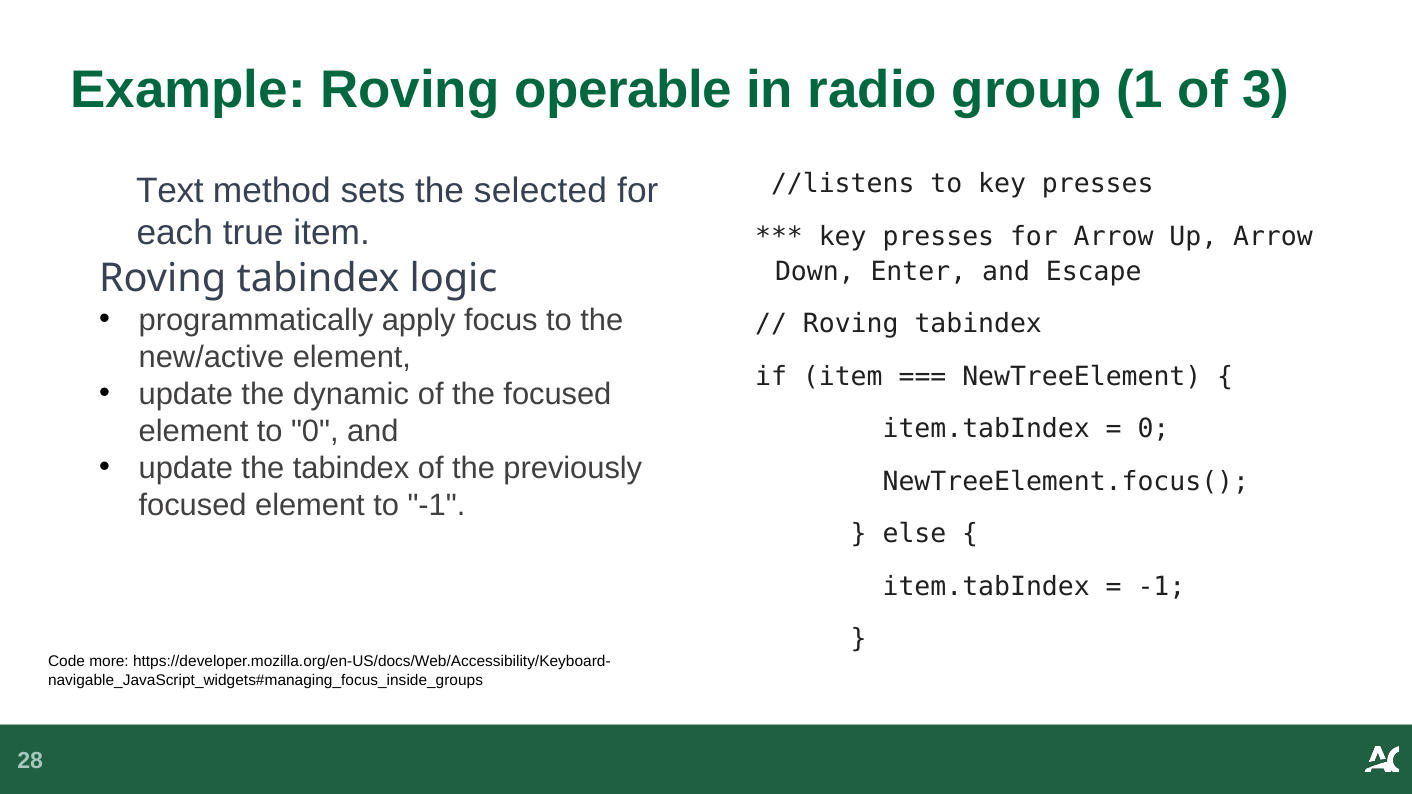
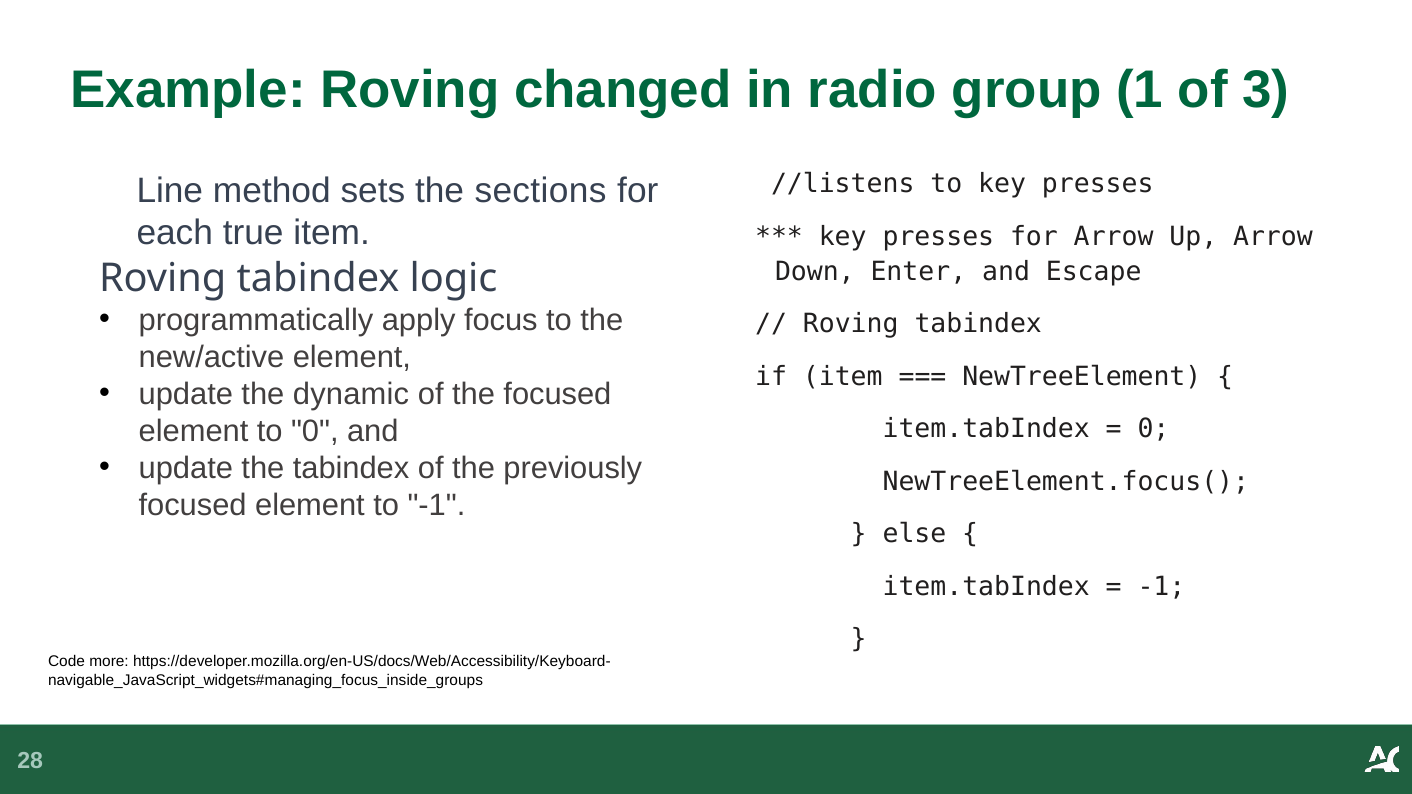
operable: operable -> changed (623, 90)
Text: Text -> Line (170, 191)
selected: selected -> sections (540, 191)
